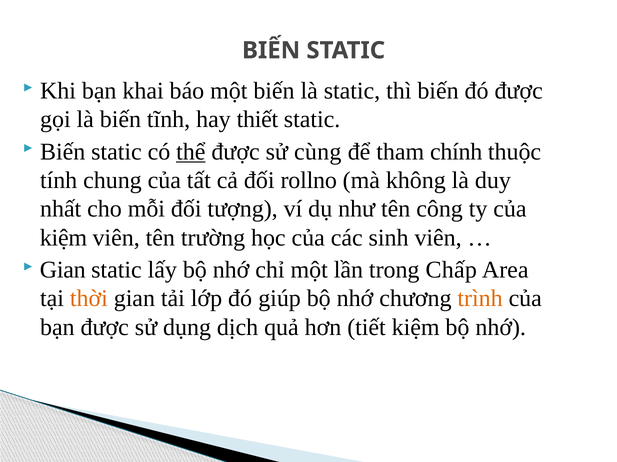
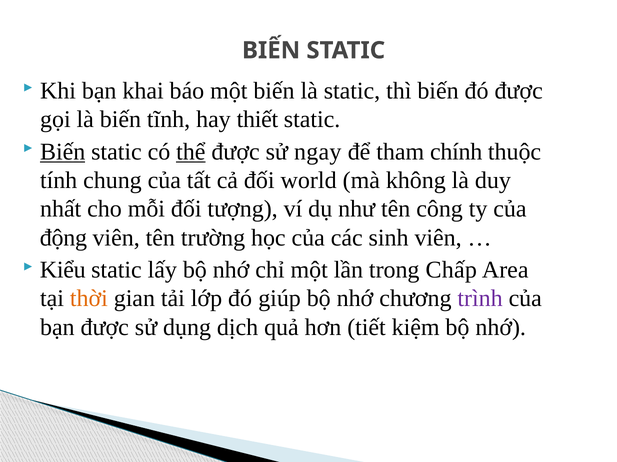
Biến underline: none -> present (63, 152)
cùng: cùng -> ngay (318, 152)
rollno: rollno -> world (309, 181)
kiệm: kiệm -> động (63, 238)
Gian: Gian -> Kiểu (63, 270)
trình colour: orange -> purple (480, 299)
